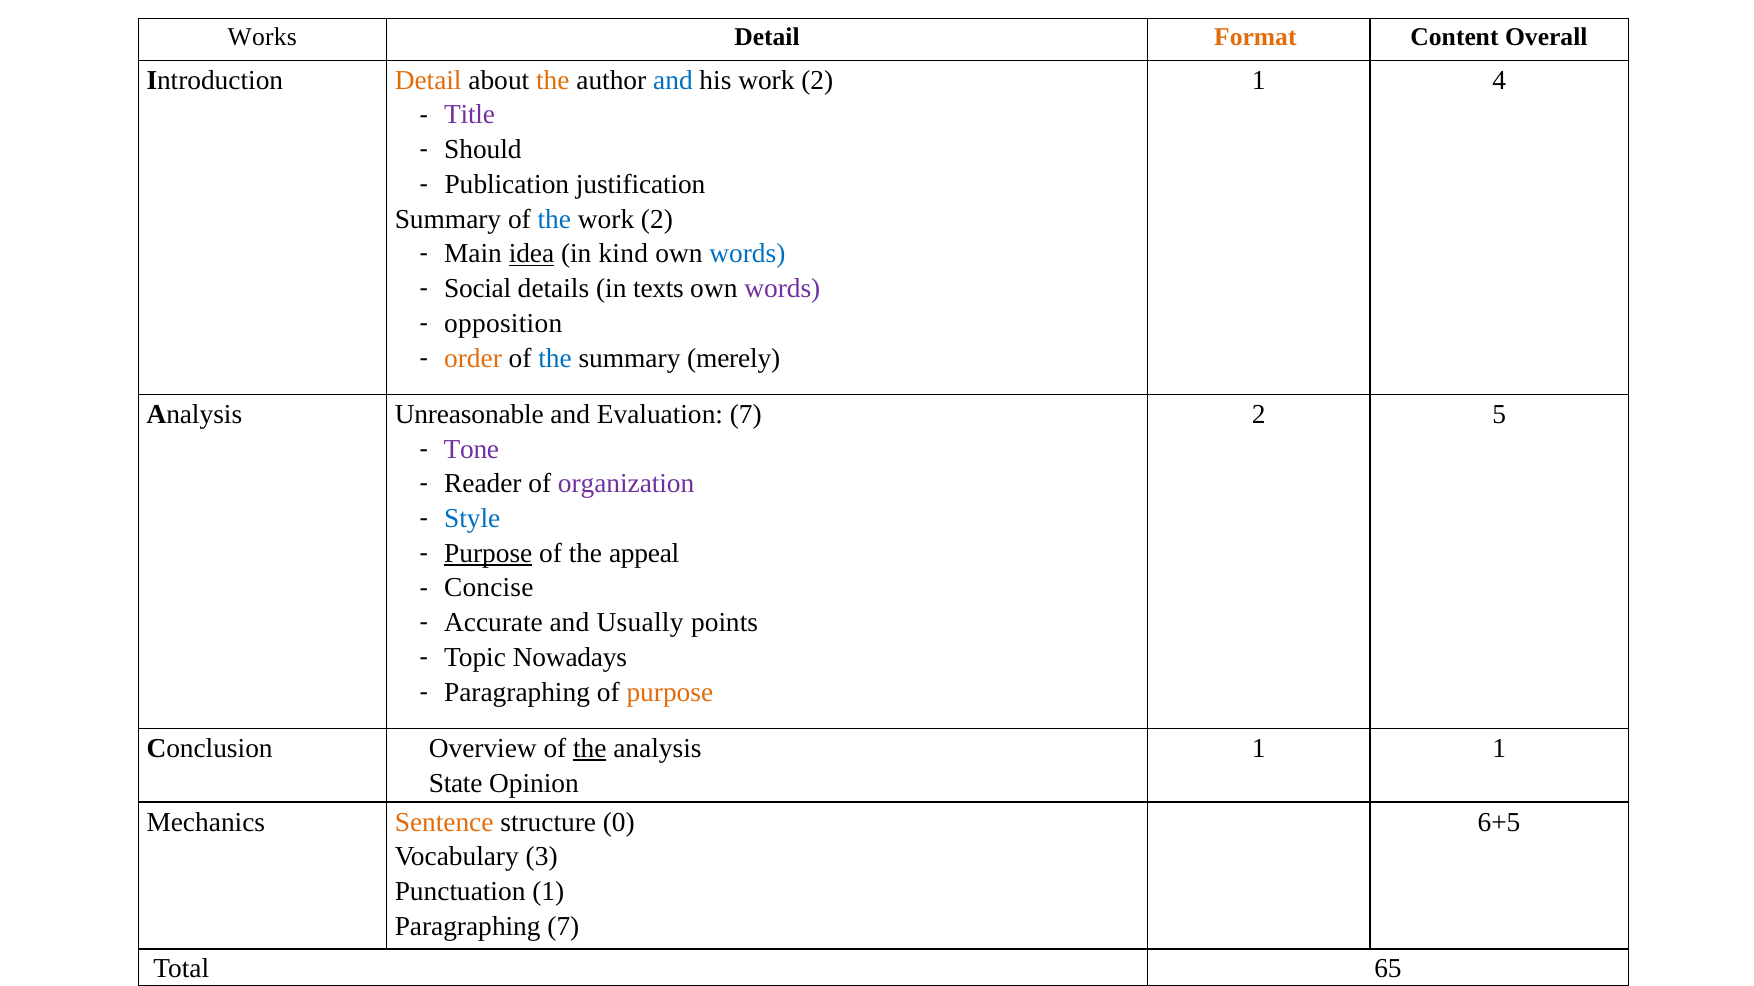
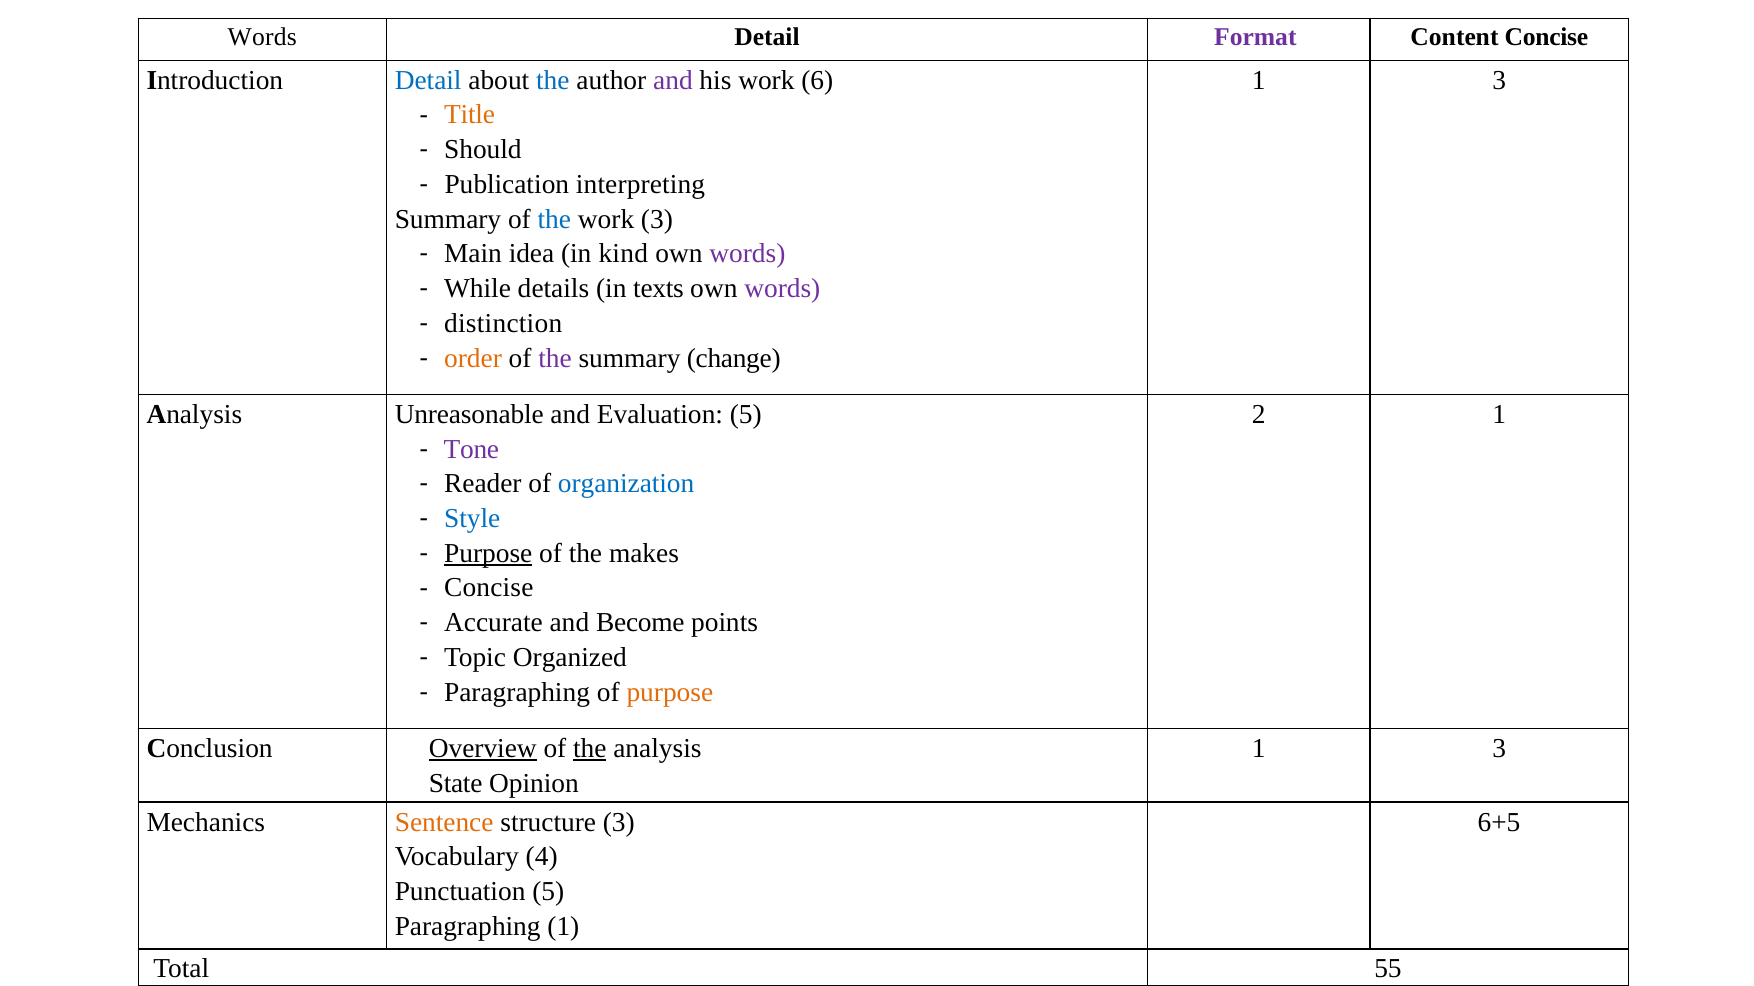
Works: Works -> Words (262, 37)
Format colour: orange -> purple (1255, 37)
Content Overall: Overall -> Concise (1546, 37)
Detail colour: orange -> blue (428, 80)
the colour: orange -> blue (553, 80)
and colour: blue -> purple (673, 80)
his work 2: 2 -> 6 (817, 80)
4: 4 -> 3 (1499, 80)
Title colour: purple -> orange (470, 115)
justification: justification -> interpreting (641, 184)
2: 2 -> 3 (657, 219)
idea underline: present -> none (531, 254)
words colour: blue -> purple (747, 254)
Social: Social -> While (478, 289)
opposition: opposition -> distinction (503, 323)
the colour: blue -> purple (555, 358)
merely: merely -> change (734, 358)
Evaluation 7: 7 -> 5 (746, 415)
2 5: 5 -> 1 (1499, 415)
organization colour: purple -> blue (626, 484)
appeal: appeal -> makes (644, 554)
Usually: Usually -> Become (640, 623)
Nowadays: Nowadays -> Organized (570, 658)
Overview underline: none -> present (483, 749)
1: 1 -> 3 (1499, 749)
structure 0: 0 -> 3 (619, 823)
3: 3 -> 4 (542, 857)
Punctuation 1: 1 -> 5 (548, 892)
Paragraphing 7: 7 -> 1 (563, 927)
65: 65 -> 55 (1388, 969)
